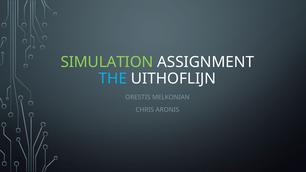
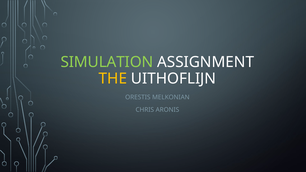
THE colour: light blue -> yellow (113, 79)
